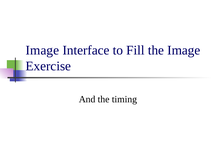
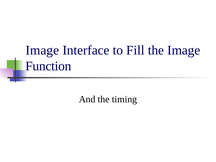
Exercise: Exercise -> Function (48, 66)
